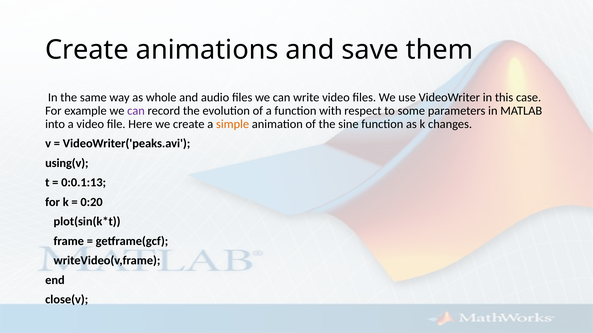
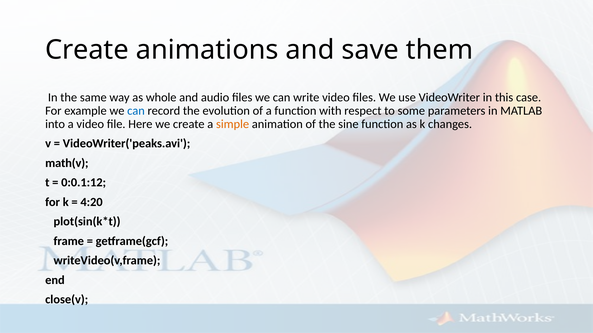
can colour: purple -> blue (136, 111)
using(v: using(v -> math(v (67, 163)
0:0.1:13: 0:0.1:13 -> 0:0.1:12 (84, 183)
0:20: 0:20 -> 4:20 (92, 202)
